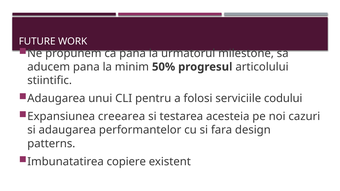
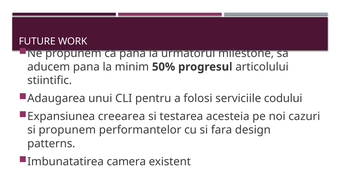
si adaugarea: adaugarea -> propunem (67, 130)
copiere: copiere -> camera (126, 162)
